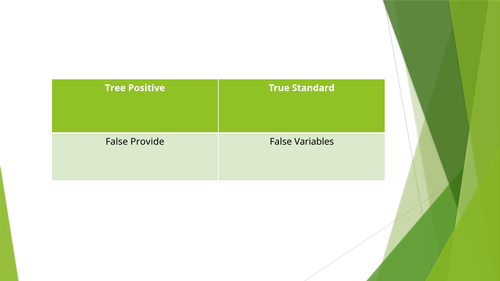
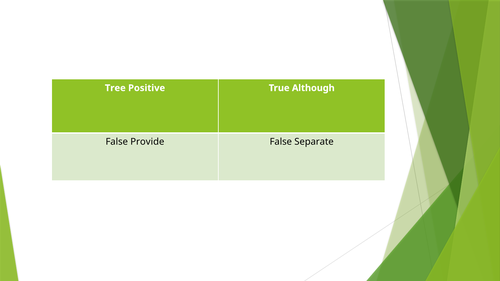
Standard: Standard -> Although (313, 88)
Variables: Variables -> Separate (314, 142)
